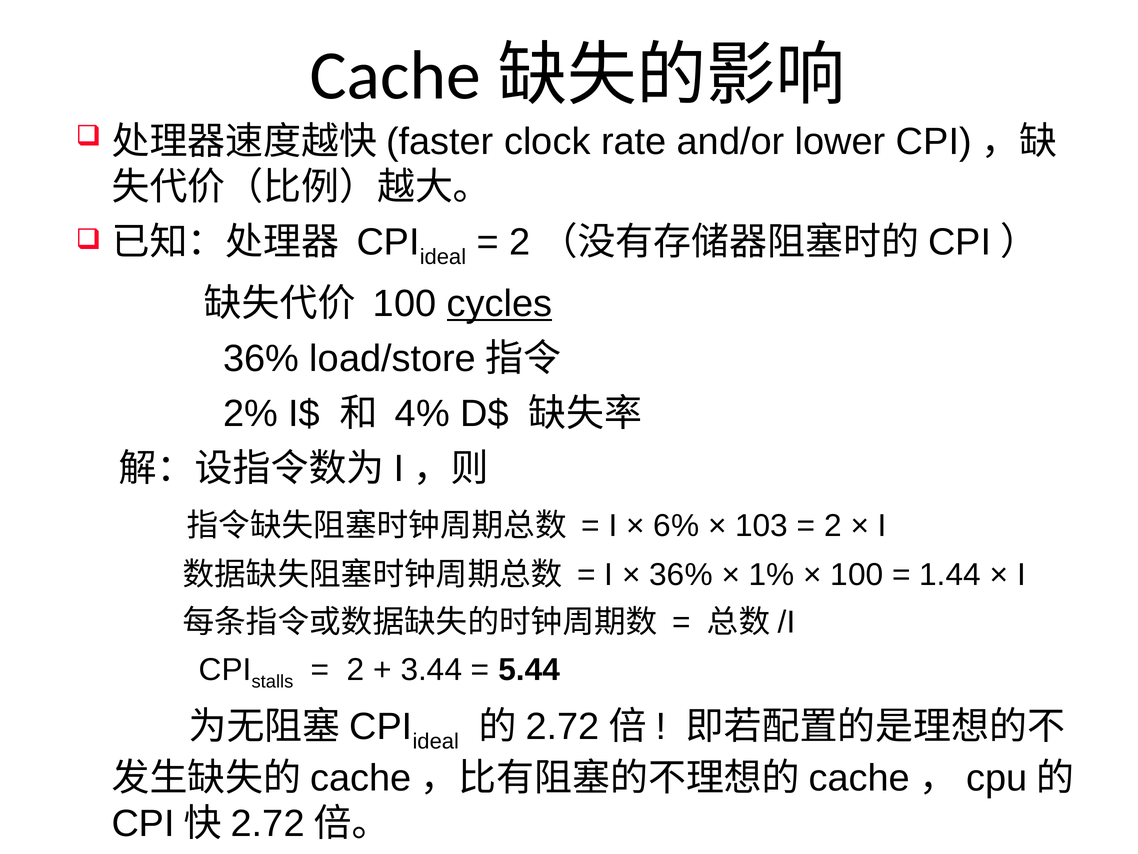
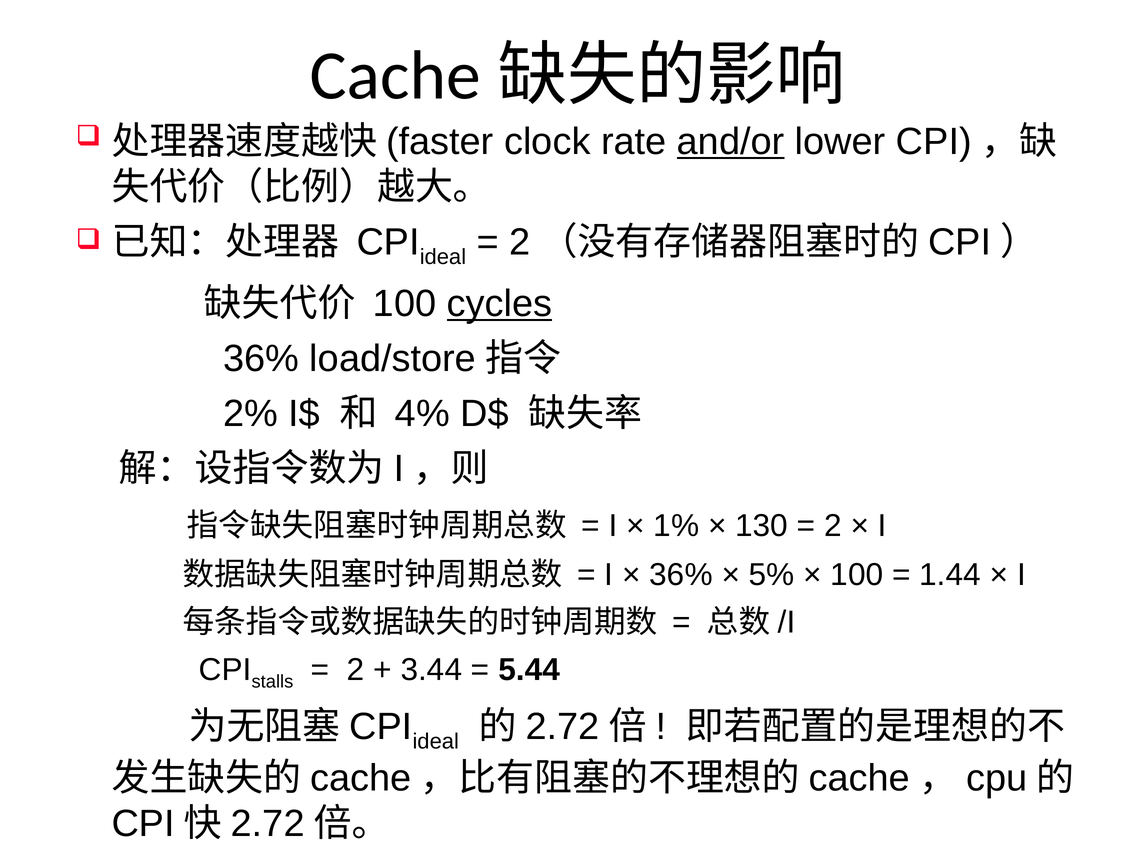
and/or underline: none -> present (731, 142)
6%: 6% -> 1% (676, 526)
103: 103 -> 130 (762, 526)
1%: 1% -> 5% (772, 574)
